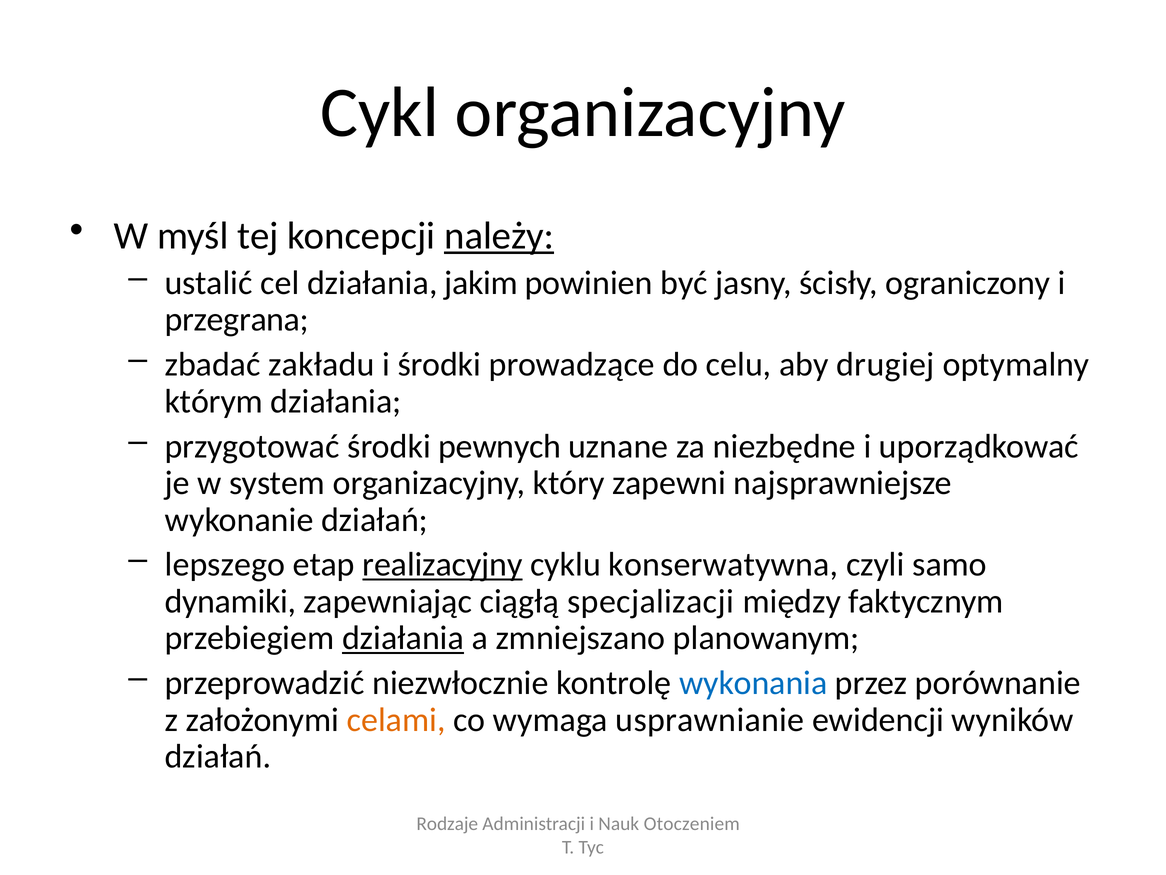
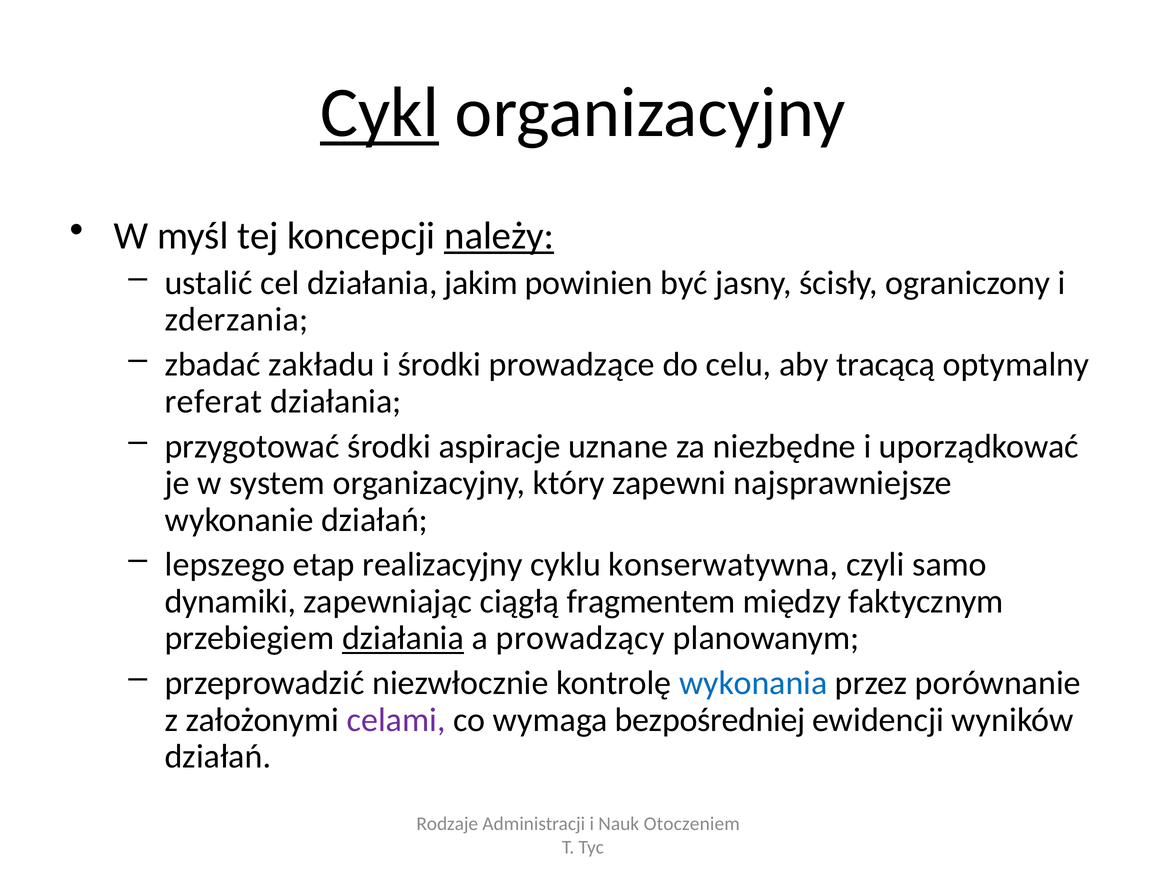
Cykl underline: none -> present (379, 113)
przegrana: przegrana -> zderzania (237, 320)
drugiej: drugiej -> tracącą (886, 364)
którym: którym -> referat (214, 401)
pewnych: pewnych -> aspiracje (500, 446)
realizacyjny underline: present -> none (442, 564)
specjalizacji: specjalizacji -> fragmentem (651, 601)
zmniejszano: zmniejszano -> prowadzący (580, 638)
celami colour: orange -> purple (396, 719)
usprawnianie: usprawnianie -> bezpośredniej (710, 719)
